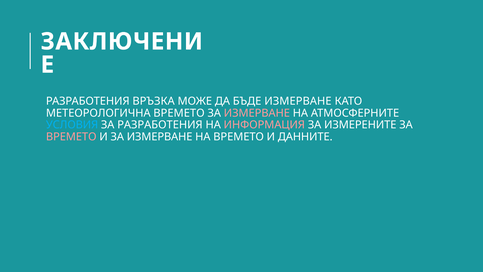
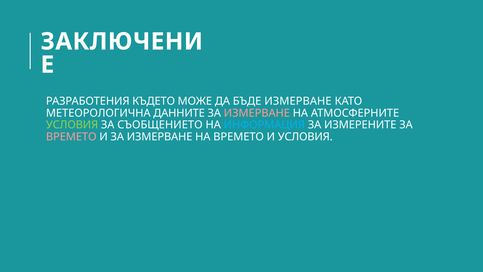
ВРЪЗКА: ВРЪЗКА -> КЪДЕТО (154, 101)
МЕТЕОРОЛОГИЧНА ВРЕМЕТО: ВРЕМЕТО -> ДАННИТЕ (179, 113)
УСЛОВИЯ colour: light blue -> light green (72, 125)
ЗА РАЗРАБОТЕНИЯ: РАЗРАБОТЕНИЯ -> СЪОБЩЕНИЕТО (160, 125)
ИНФОРМАЦИЯ colour: pink -> light blue (264, 125)
И ДАННИТЕ: ДАННИТЕ -> УСЛОВИЯ (305, 137)
